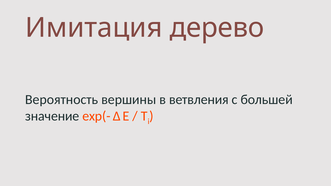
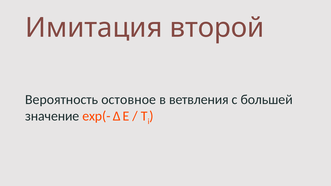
дерево: дерево -> второй (217, 28)
вершины: вершины -> остовное (129, 100)
